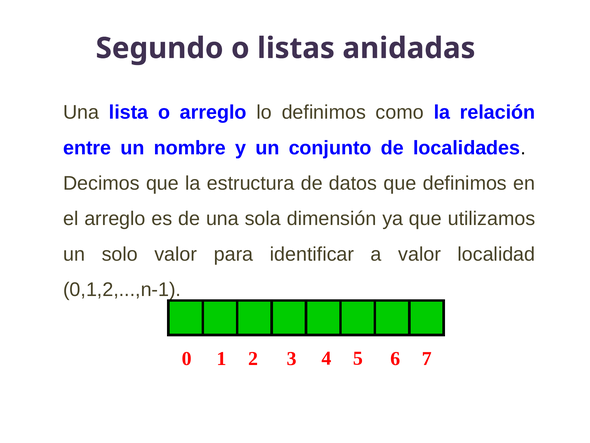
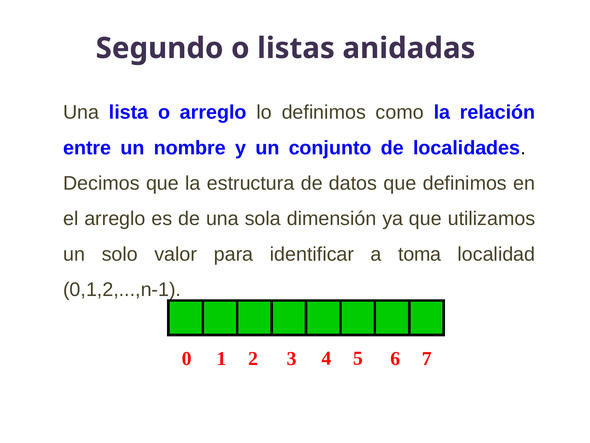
a valor: valor -> toma (420, 254)
